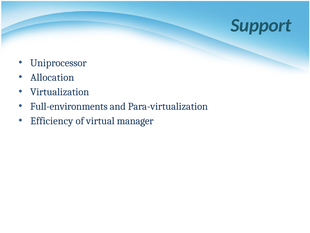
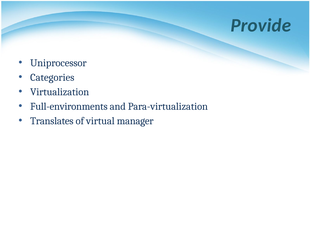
Support: Support -> Provide (261, 25)
Allocation: Allocation -> Categories (52, 77)
Efficiency: Efficiency -> Translates (52, 121)
